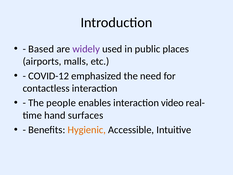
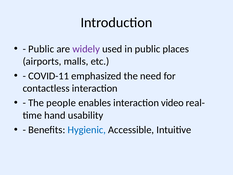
Based: Based -> Public (41, 49)
COVID-12: COVID-12 -> COVID-11 (49, 76)
surfaces: surfaces -> usability (86, 115)
Hygienic colour: orange -> blue (87, 130)
